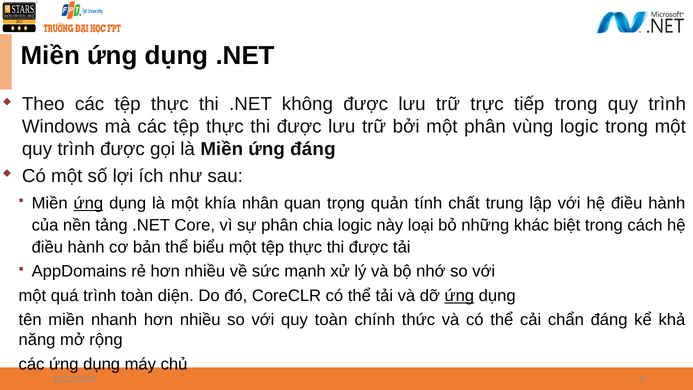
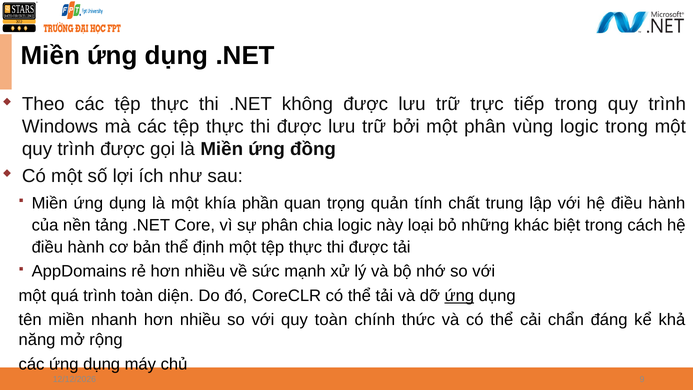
ứng đáng: đáng -> đồng (313, 149)
ứng underline: present -> none (88, 203)
nhân: nhân -> phần (260, 203)
biểu: biểu -> định (209, 247)
